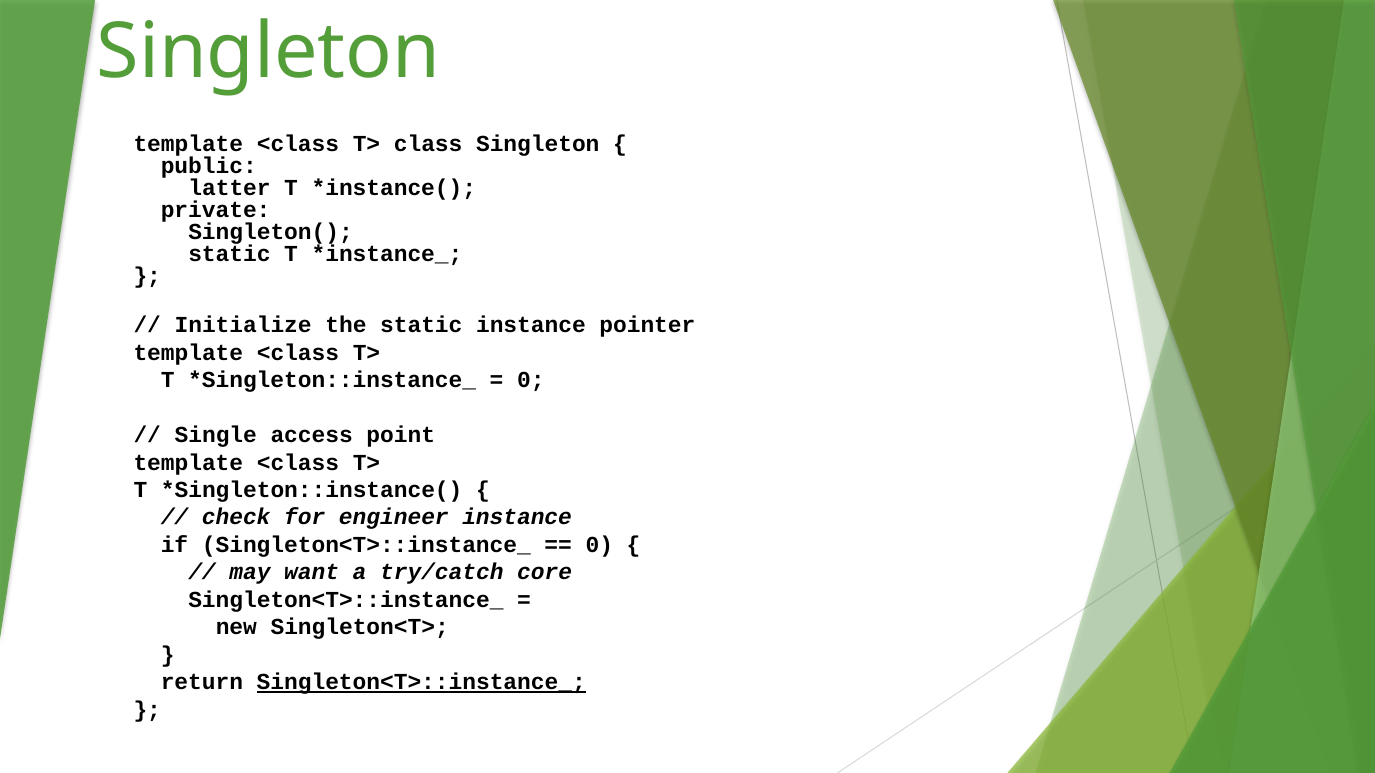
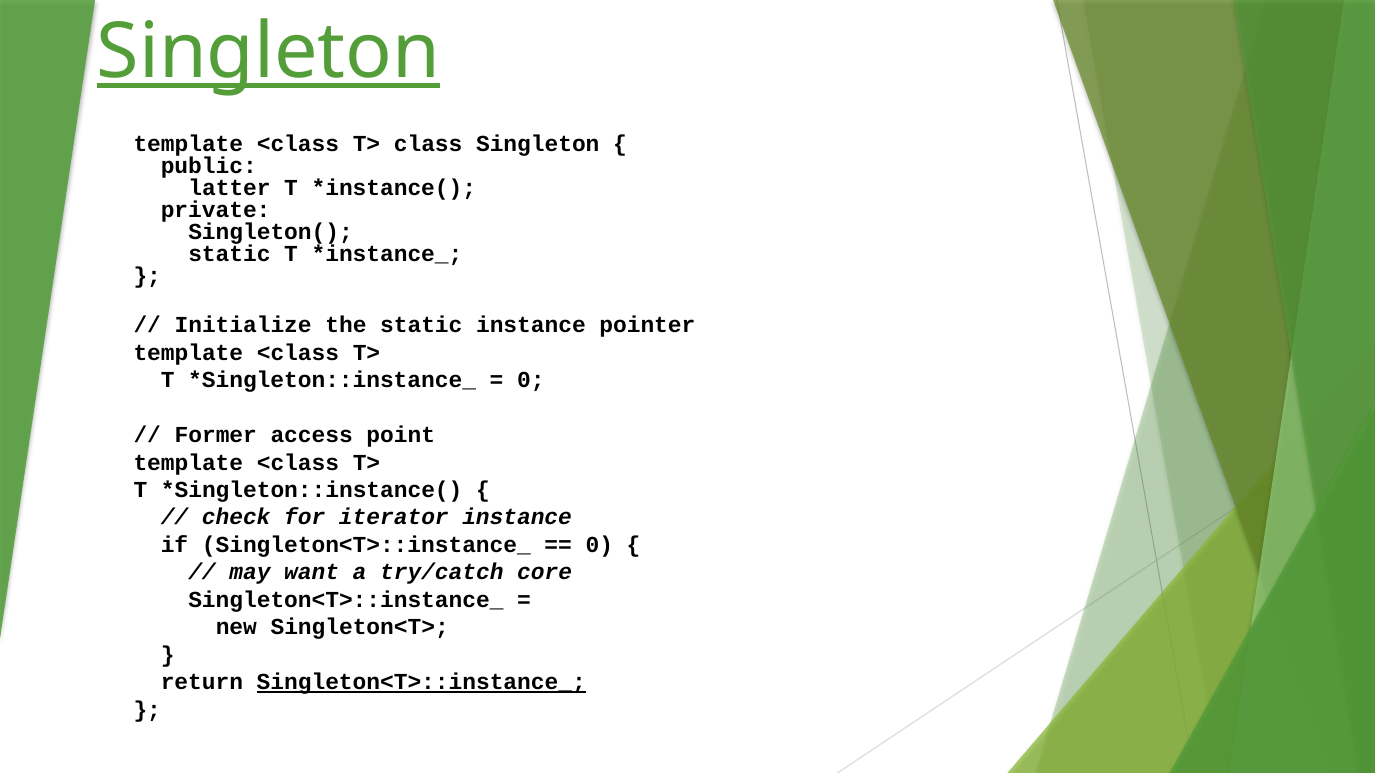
Singleton underline: none -> present (268, 52)
Single: Single -> Former (216, 435)
engineer: engineer -> iterator (394, 518)
